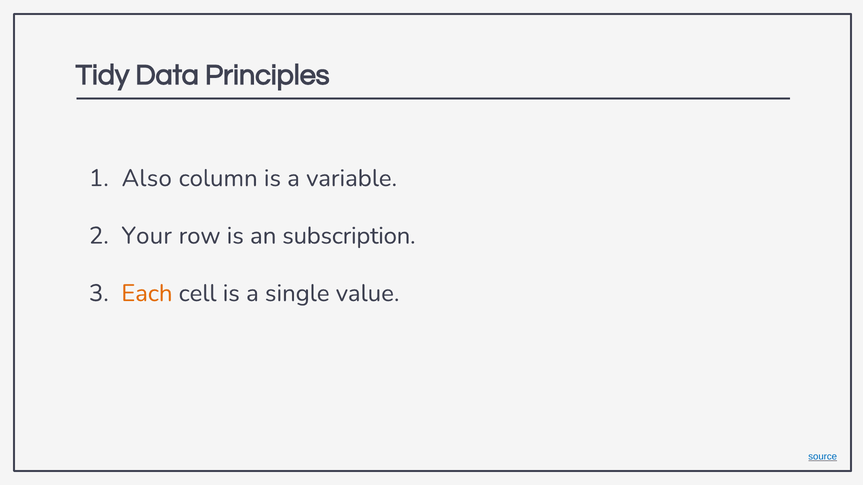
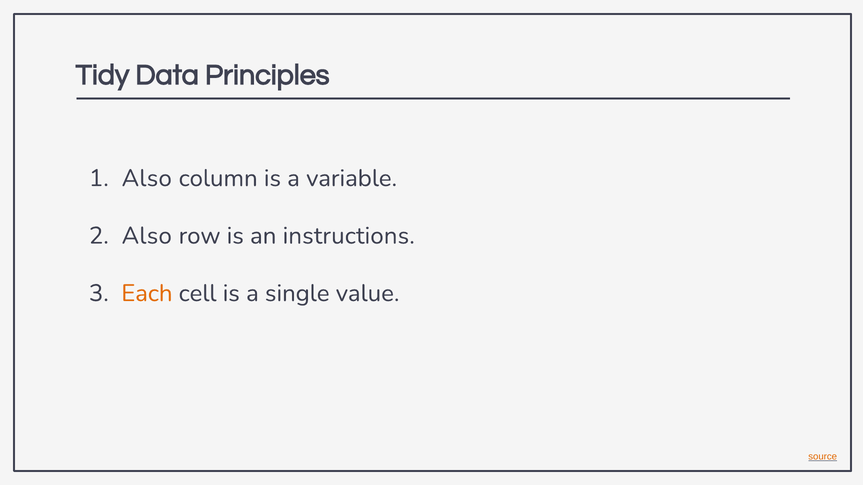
Your: Your -> Also (147, 236)
subscription: subscription -> instructions (349, 236)
source colour: blue -> orange (823, 457)
